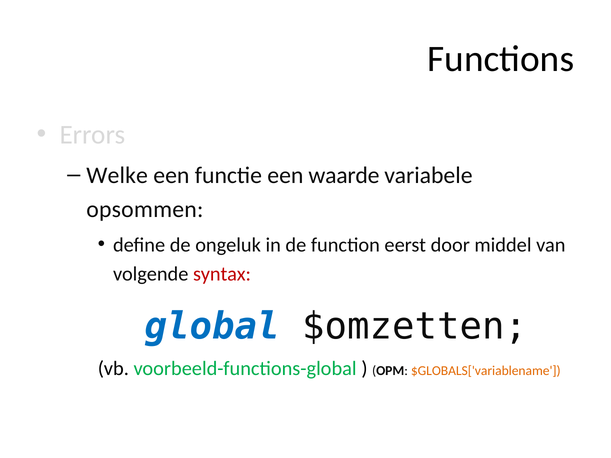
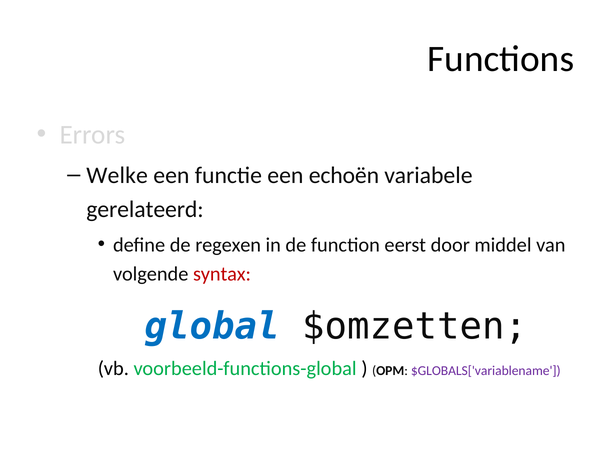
waarde: waarde -> echoën (344, 175)
opsommen: opsommen -> gerelateerd (145, 210)
ongeluk: ongeluk -> regexen (228, 245)
$GLOBALS['variablename colour: orange -> purple (486, 371)
